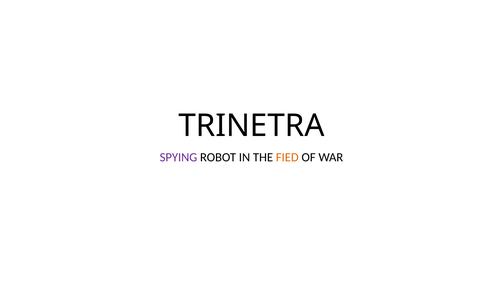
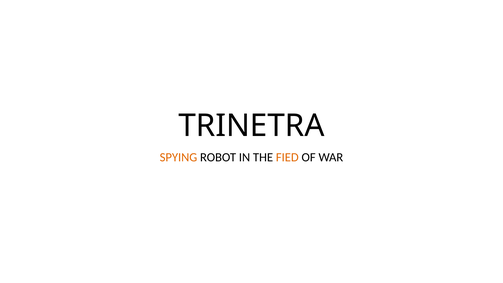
SPYING colour: purple -> orange (178, 157)
